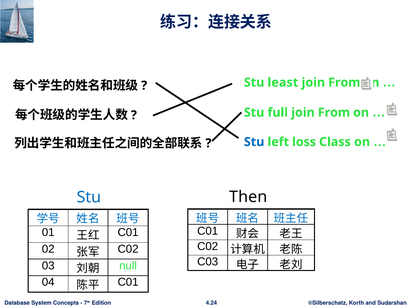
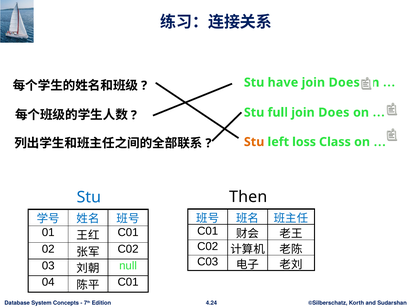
least: least -> have (283, 83)
From: From -> Does (344, 83)
full join From: From -> Does (334, 113)
Stu colour: blue -> orange (254, 142)
